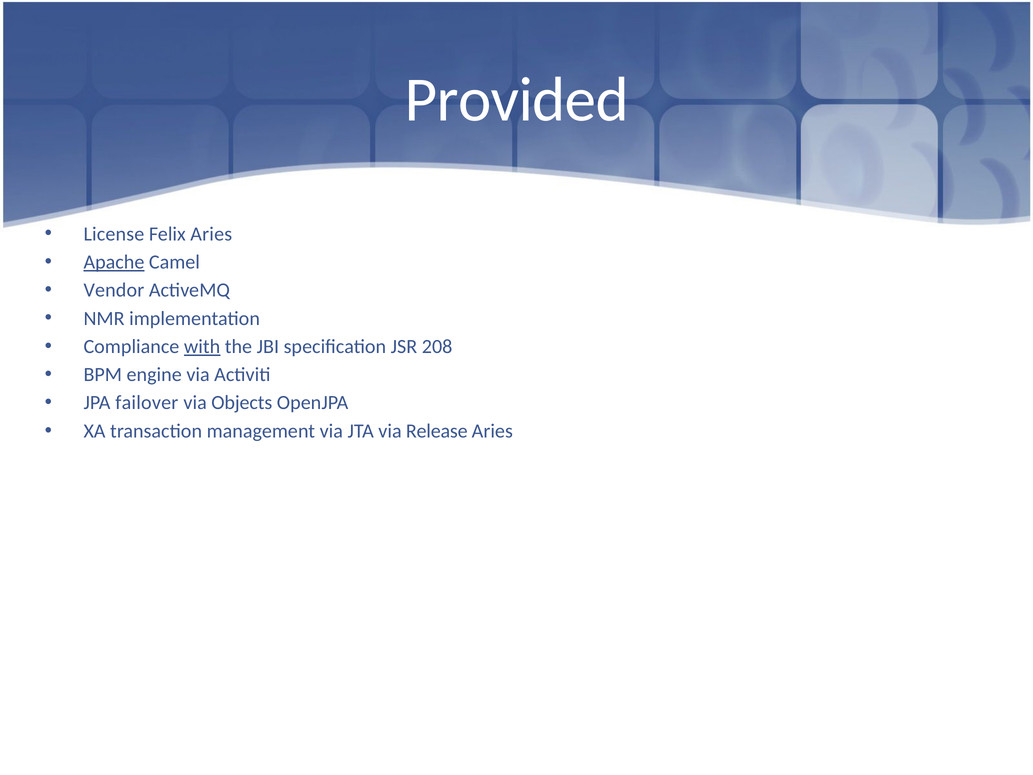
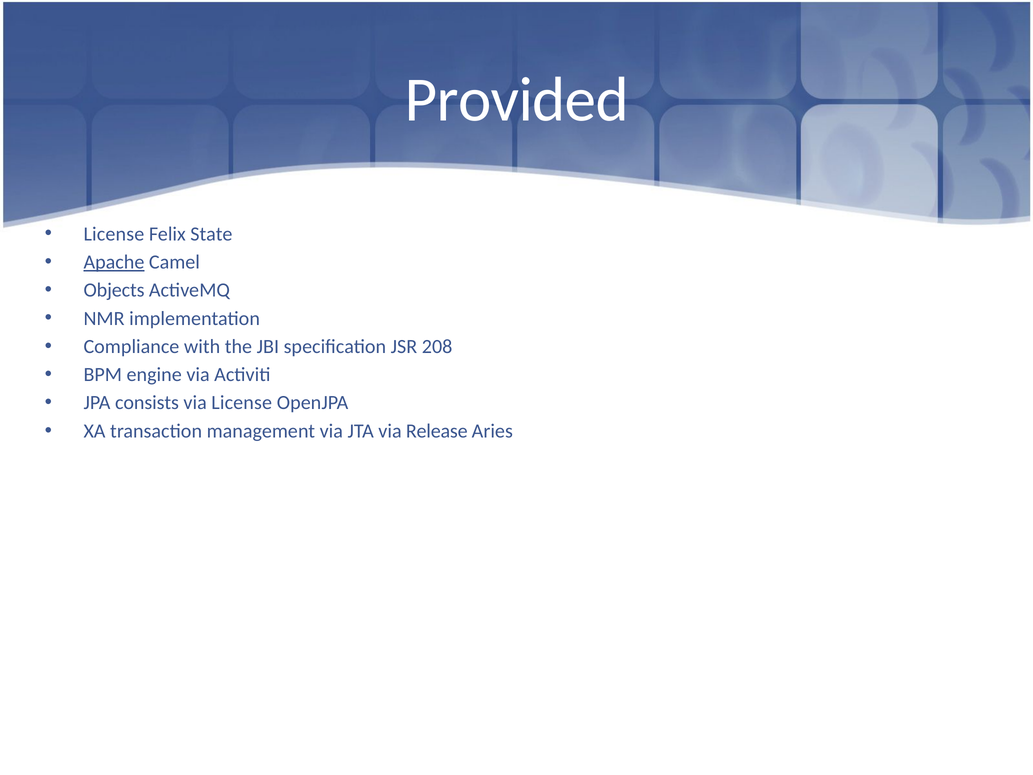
Felix Aries: Aries -> State (211, 234)
Vendor: Vendor -> Objects (114, 290)
with underline: present -> none (202, 346)
failover: failover -> consists (147, 403)
via Objects: Objects -> License (242, 403)
